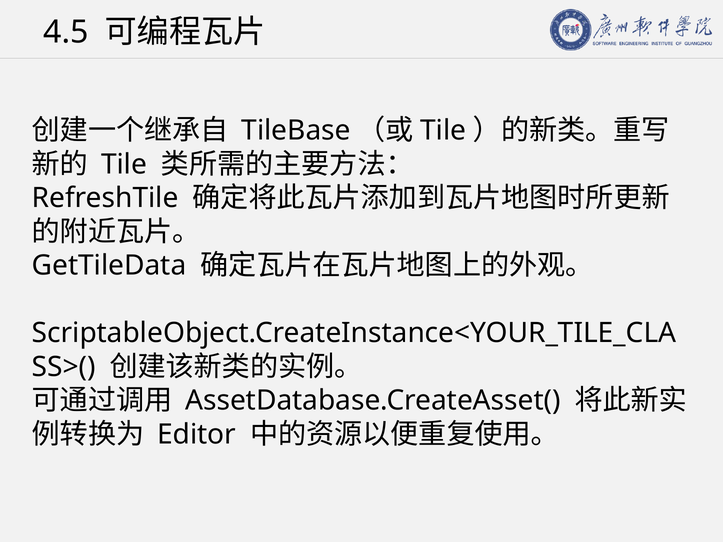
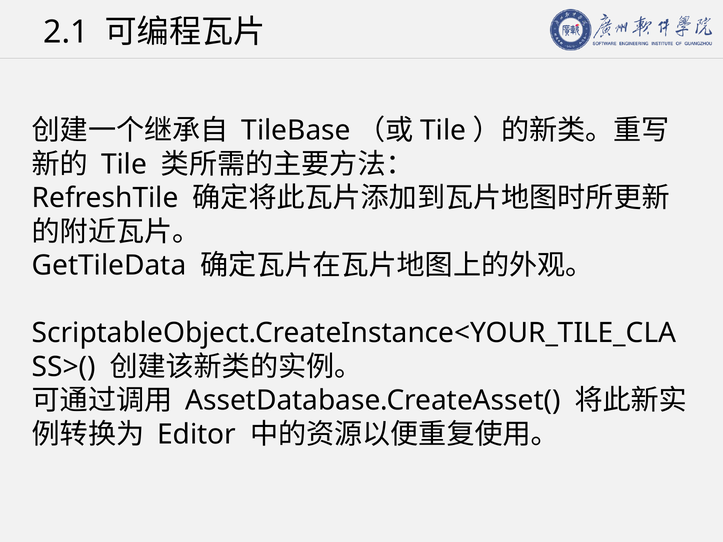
4.5: 4.5 -> 2.1 (66, 32)
